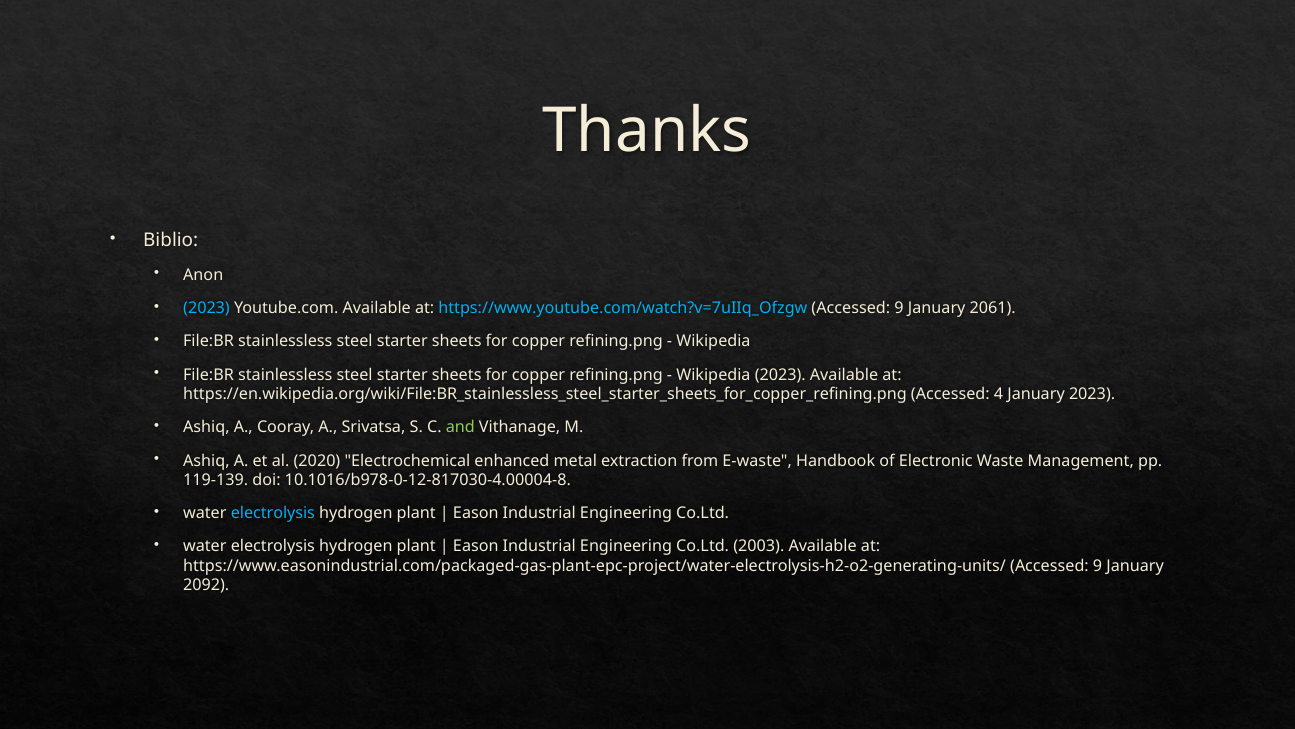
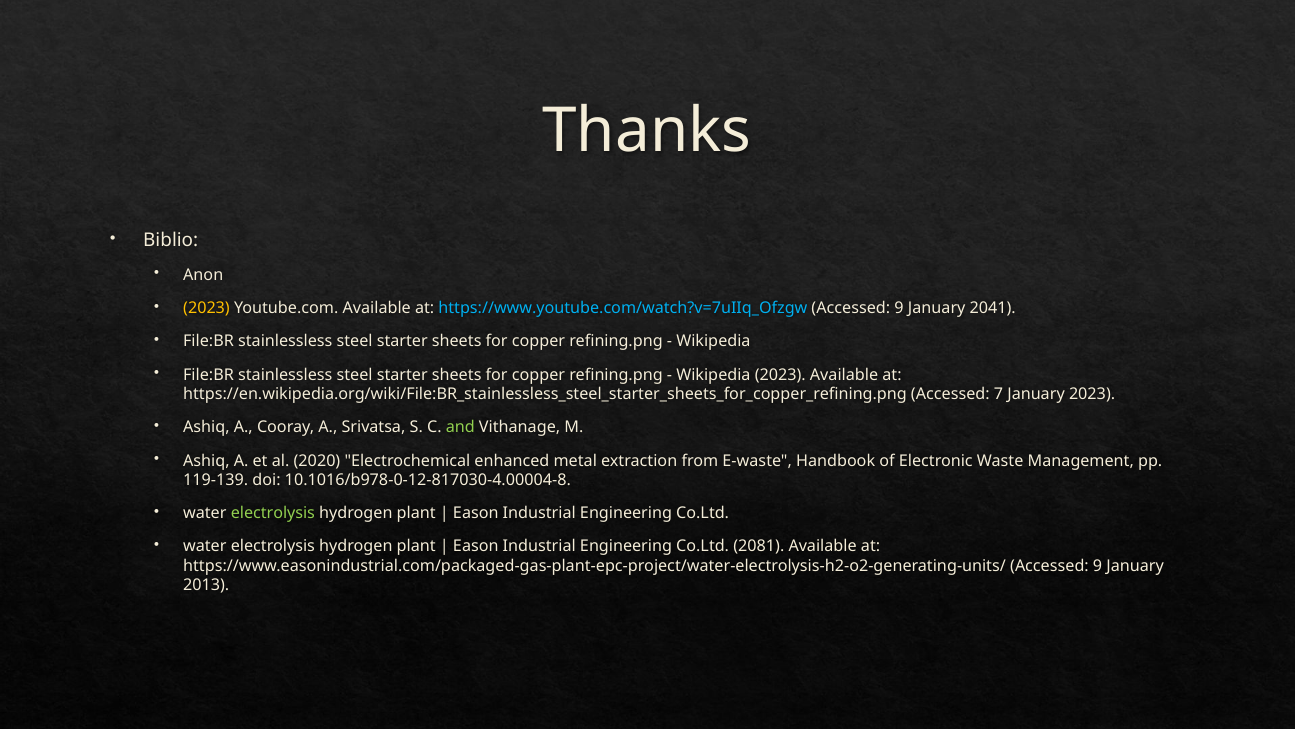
2023 colour: light blue -> yellow (207, 308)
2061: 2061 -> 2041 (993, 308)
4: 4 -> 7 (998, 394)
electrolysis colour: light blue -> light green (273, 513)
2003: 2003 -> 2081 (759, 546)
2092: 2092 -> 2013 (206, 585)
